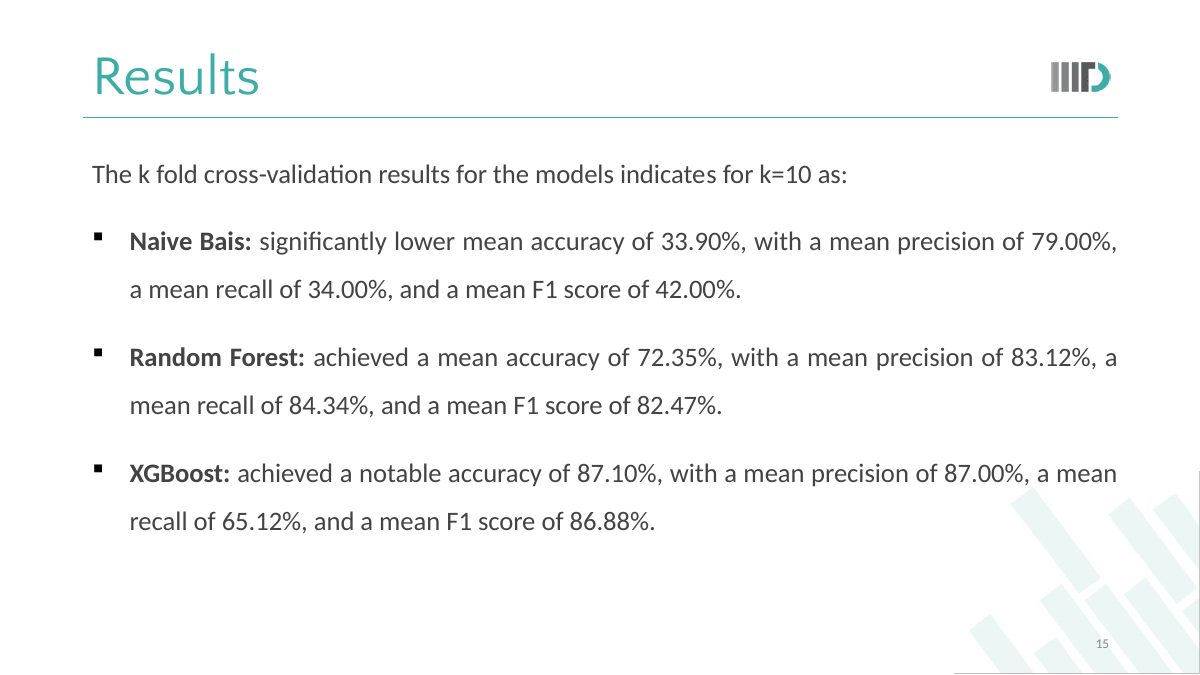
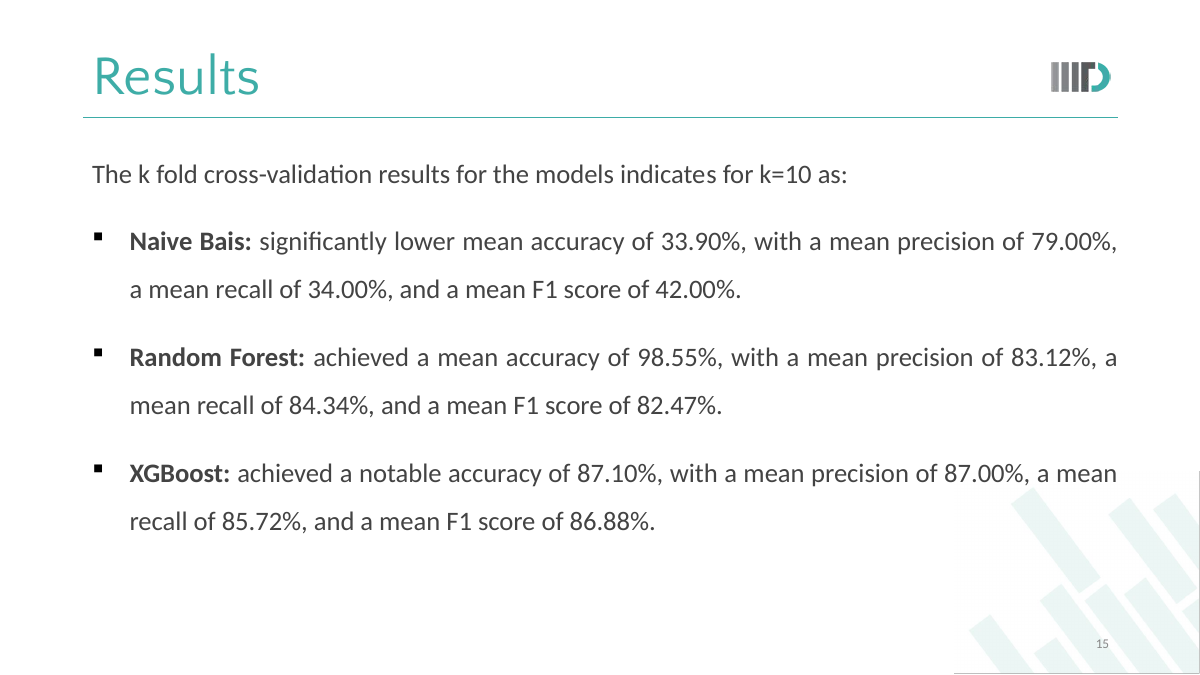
72.35%: 72.35% -> 98.55% (680, 358)
65.12%: 65.12% -> 85.72% (265, 522)
